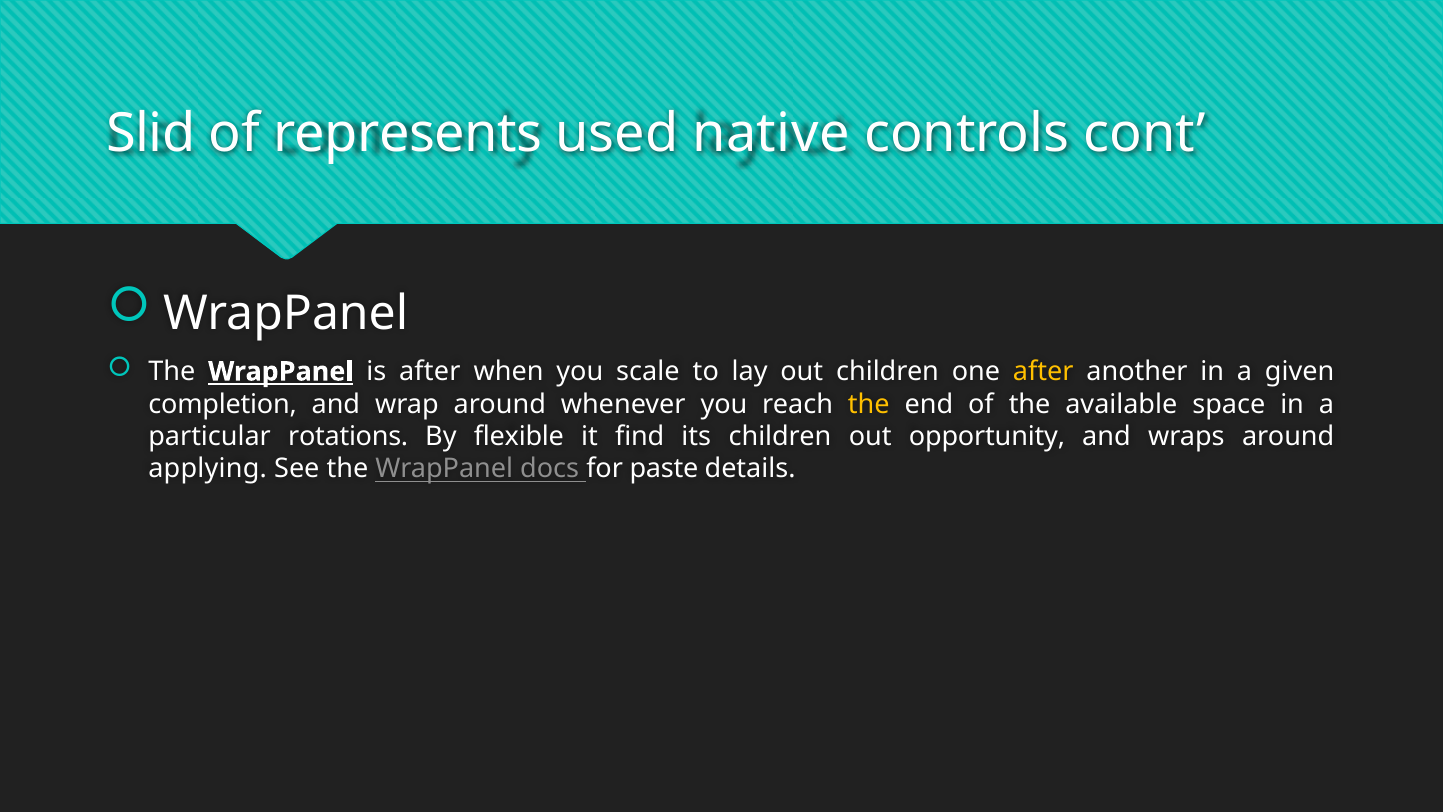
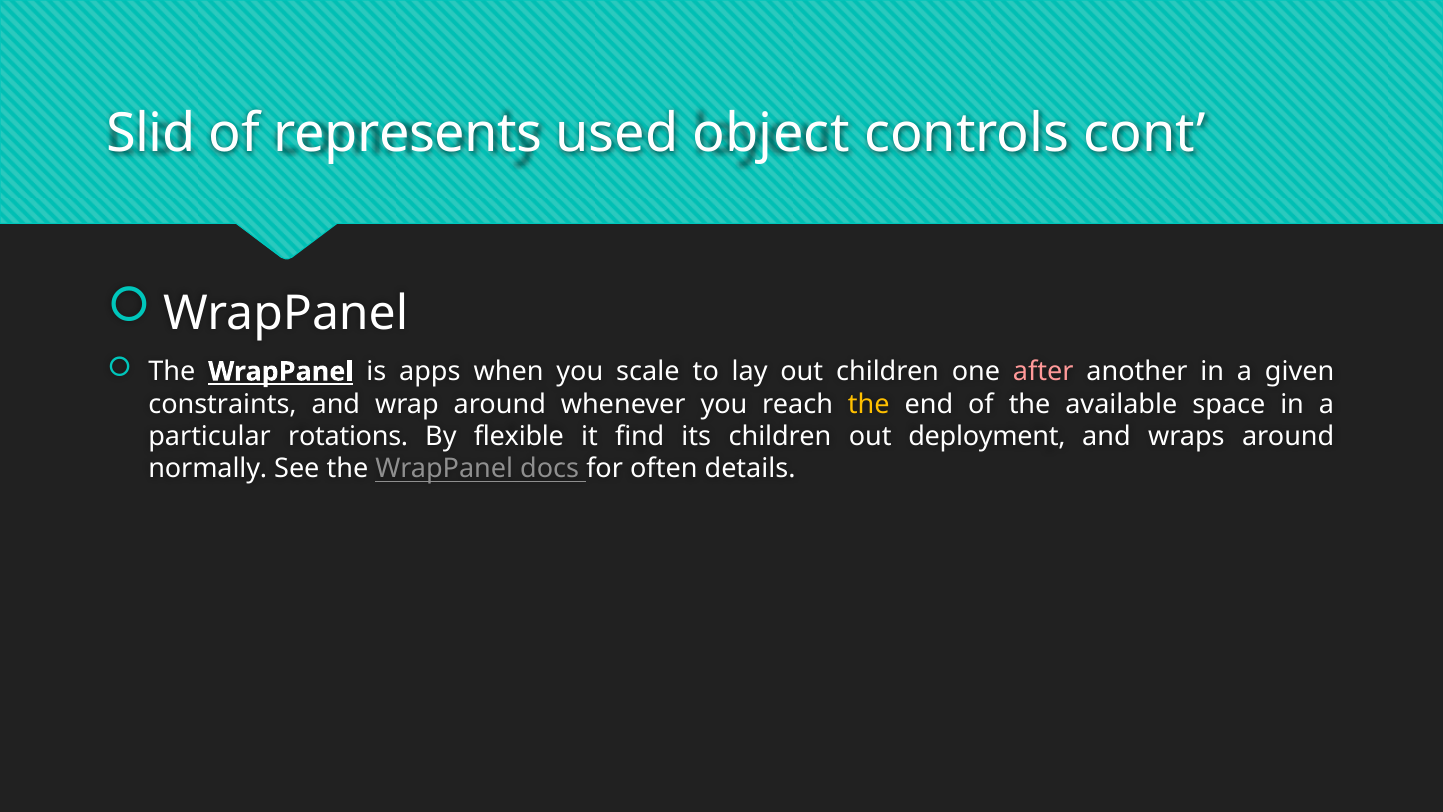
native: native -> object (771, 134)
is after: after -> apps (430, 371)
after colour: yellow -> pink (1043, 371)
completion: completion -> constraints (223, 404)
opportunity: opportunity -> deployment (987, 436)
applying: applying -> normally (208, 469)
paste: paste -> often (664, 469)
